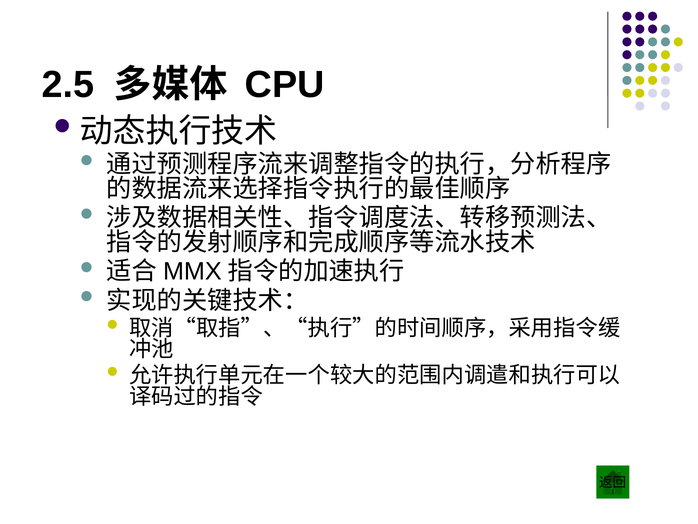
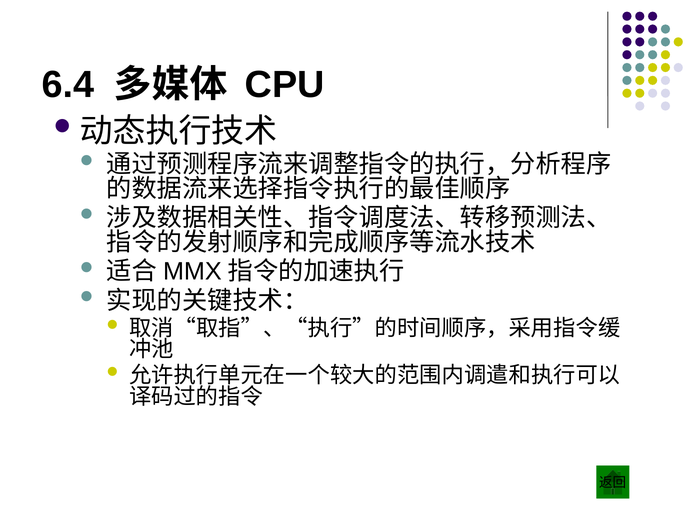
2.5: 2.5 -> 6.4 (68, 85)
